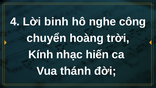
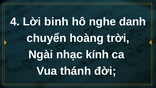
công: công -> danh (132, 22)
Kính: Kính -> Ngài (41, 54)
hiến: hiến -> kính (97, 54)
